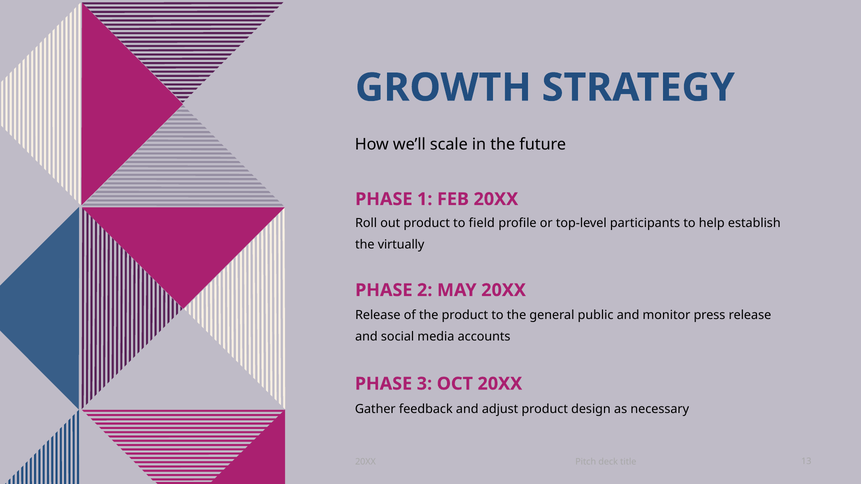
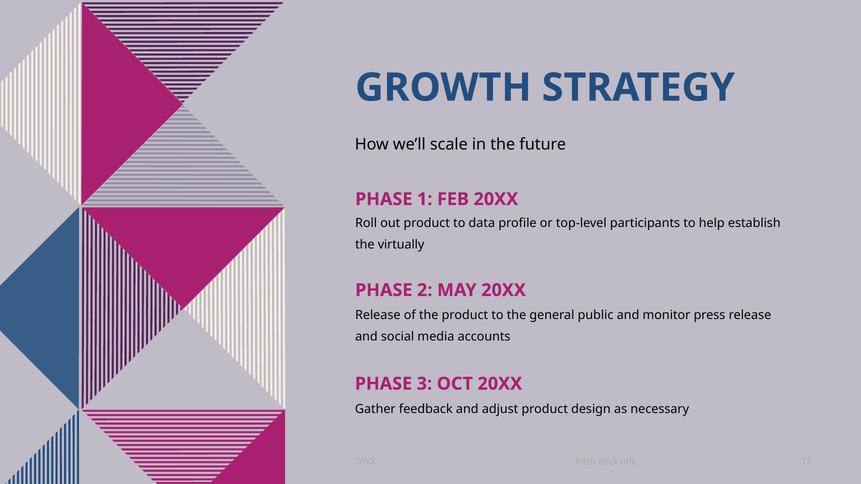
field: field -> data (482, 223)
